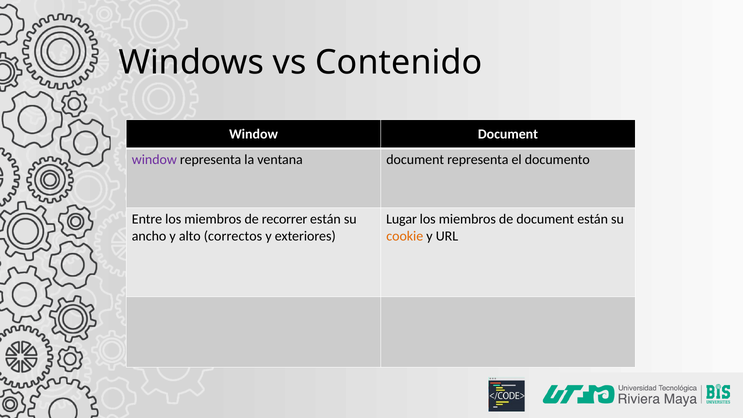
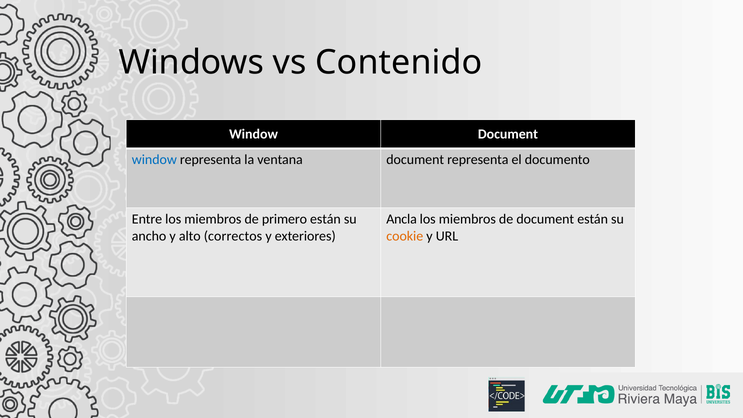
window colour: purple -> blue (154, 160)
recorrer: recorrer -> primero (284, 219)
Lugar: Lugar -> Ancla (402, 219)
